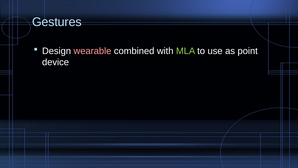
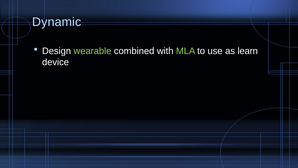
Gestures: Gestures -> Dynamic (57, 22)
wearable colour: pink -> light green (92, 51)
point: point -> learn (248, 51)
